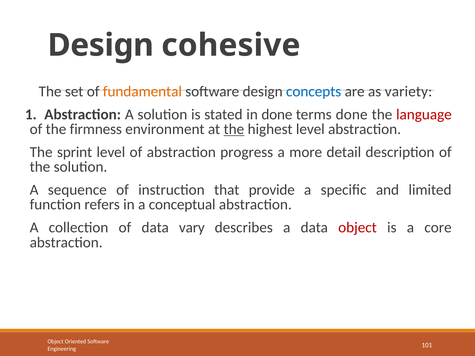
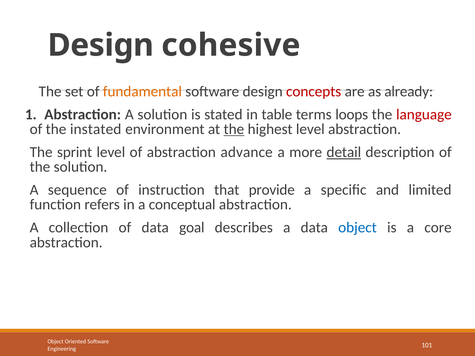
concepts colour: blue -> red (314, 92)
variety: variety -> already (409, 92)
in done: done -> table (277, 115)
terms done: done -> loops (352, 115)
firmness: firmness -> instated (96, 129)
progress: progress -> advance (247, 152)
detail underline: none -> present (344, 152)
vary: vary -> goal (192, 228)
object colour: red -> blue (357, 228)
